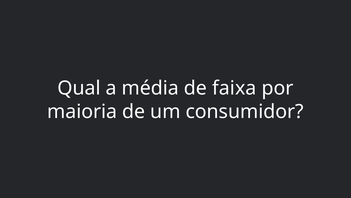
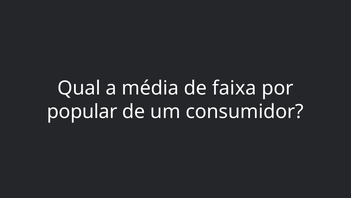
maioria: maioria -> popular (82, 111)
